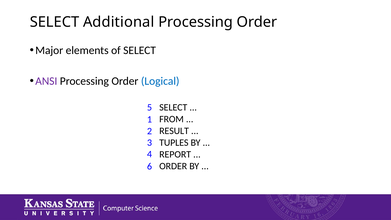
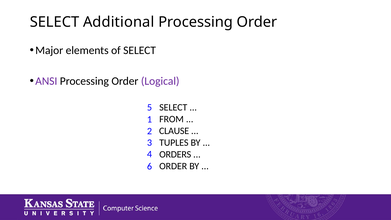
Logical colour: blue -> purple (160, 81)
RESULT: RESULT -> CLAUSE (174, 131)
REPORT: REPORT -> ORDERS (175, 154)
